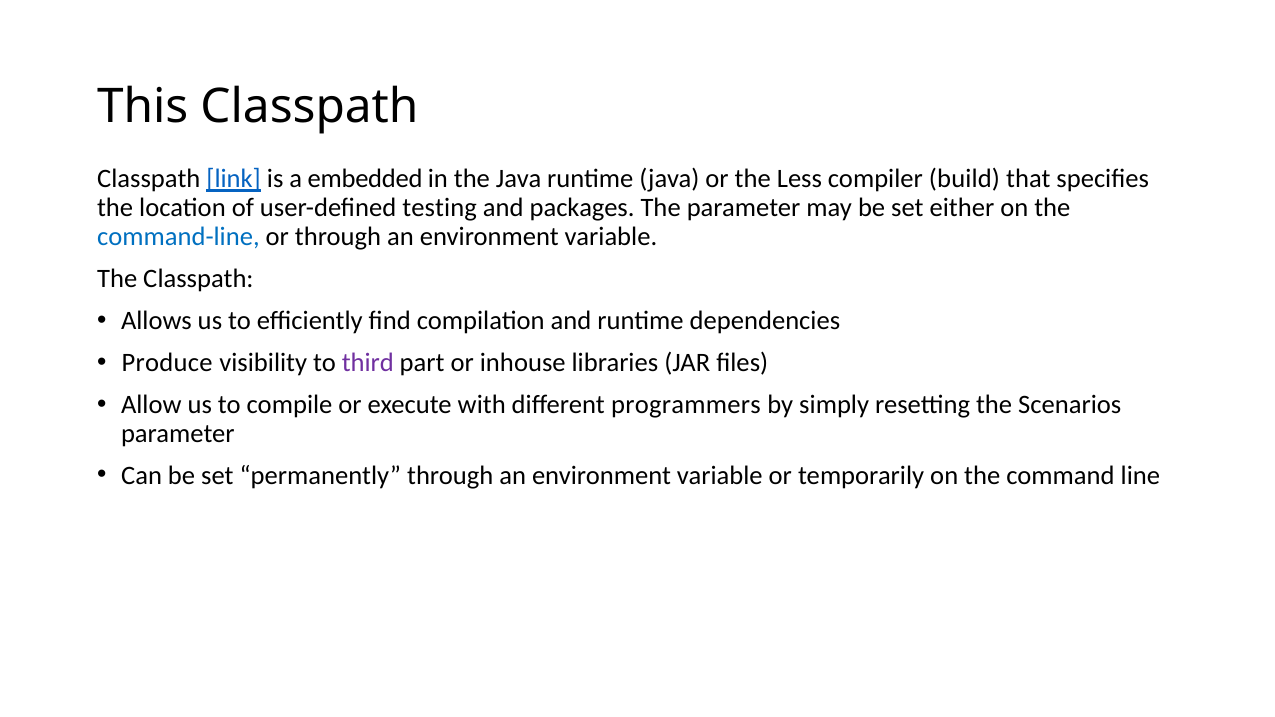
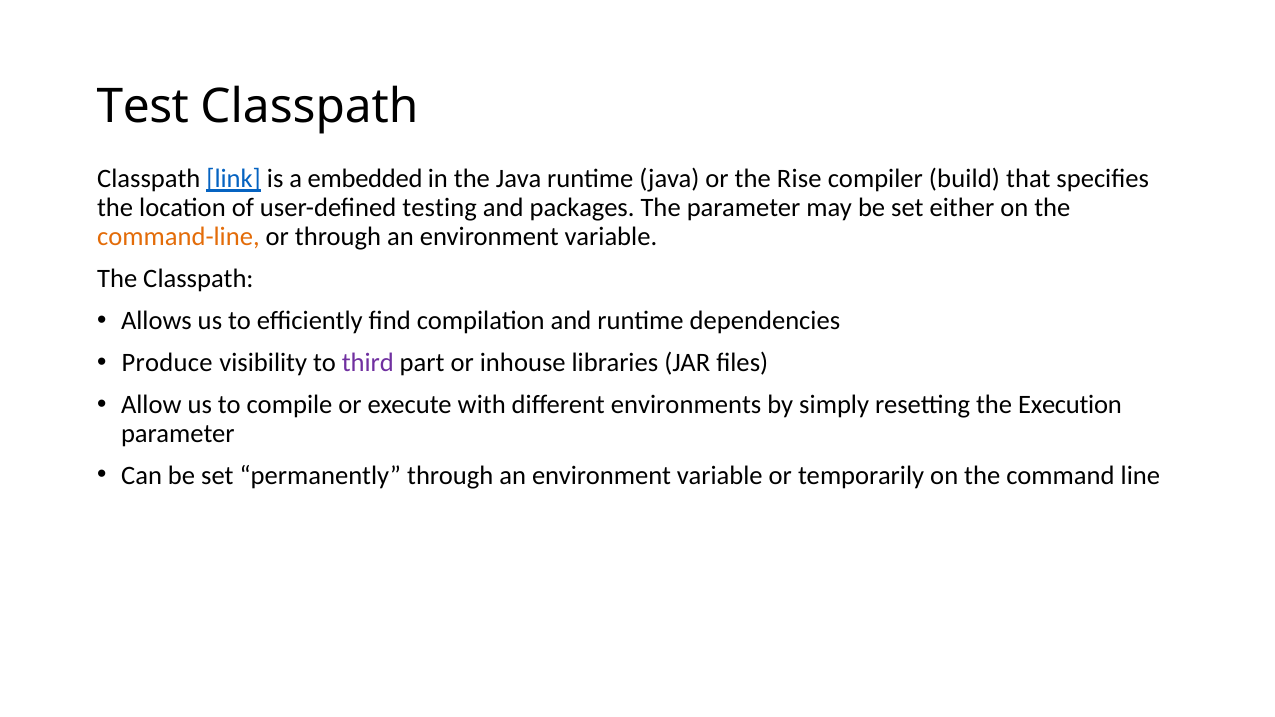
This: This -> Test (143, 107)
Less: Less -> Rise (799, 179)
command-line colour: blue -> orange (178, 237)
programmers: programmers -> environments (686, 405)
Scenarios: Scenarios -> Execution (1070, 405)
